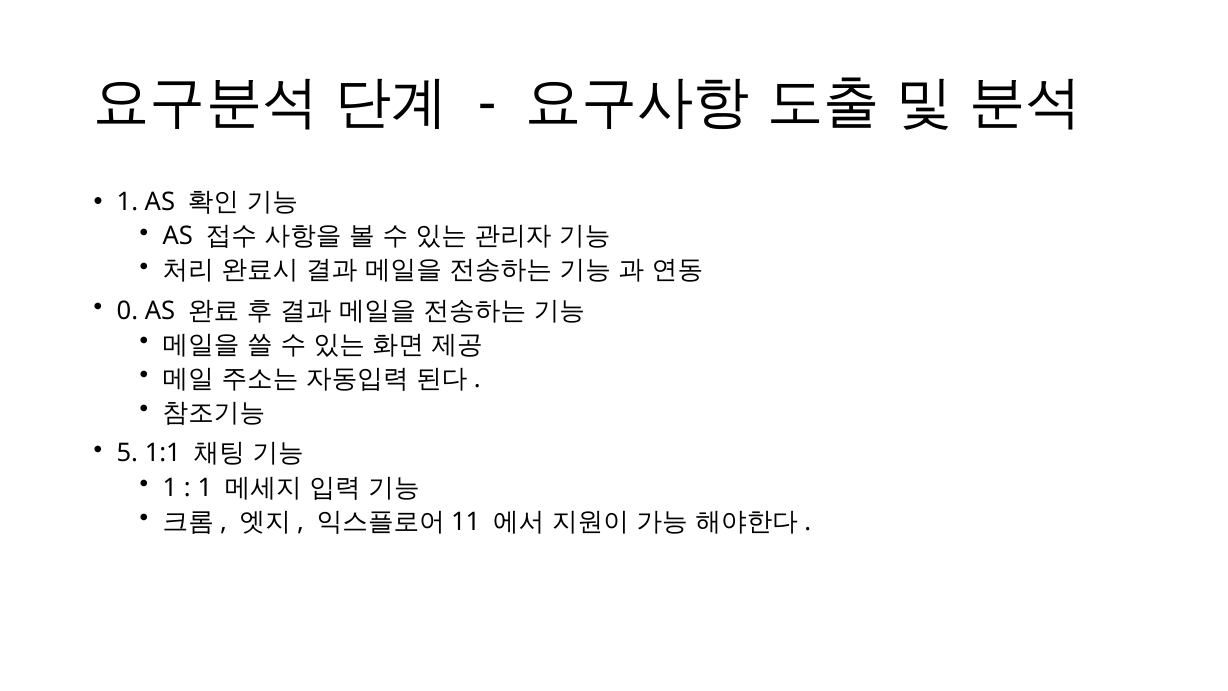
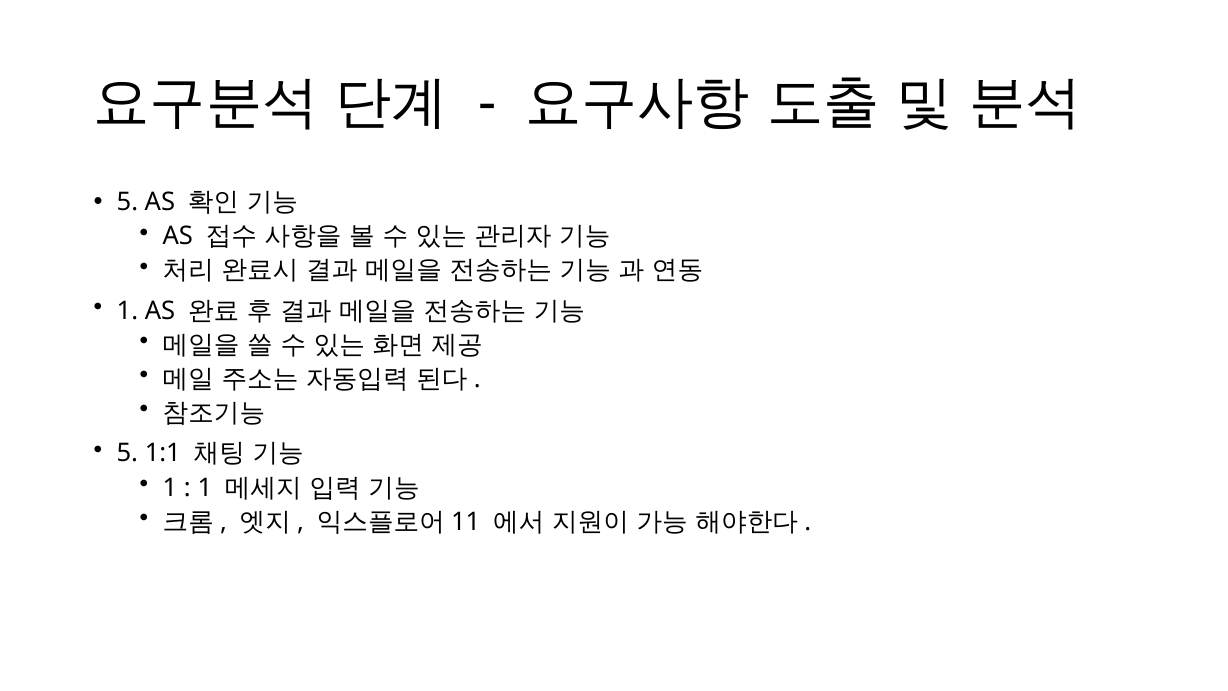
1: 1 -> 5 (127, 202)
0: 0 -> 1 (127, 311)
